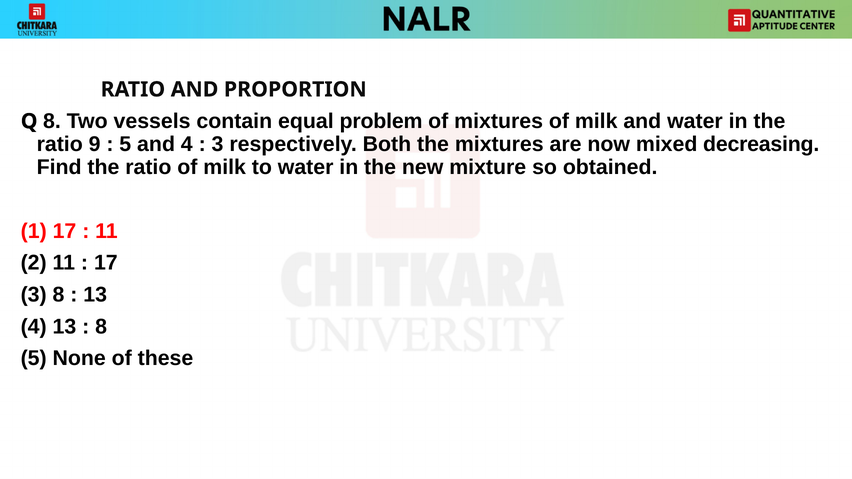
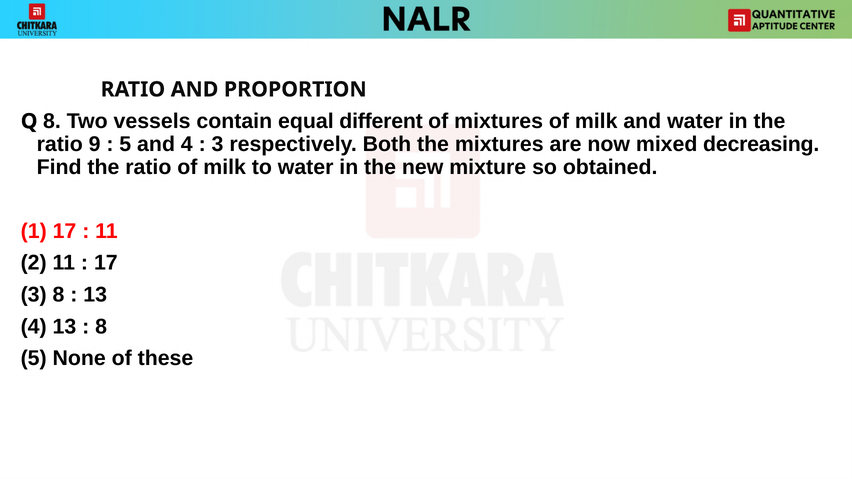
problem: problem -> different (381, 121)
